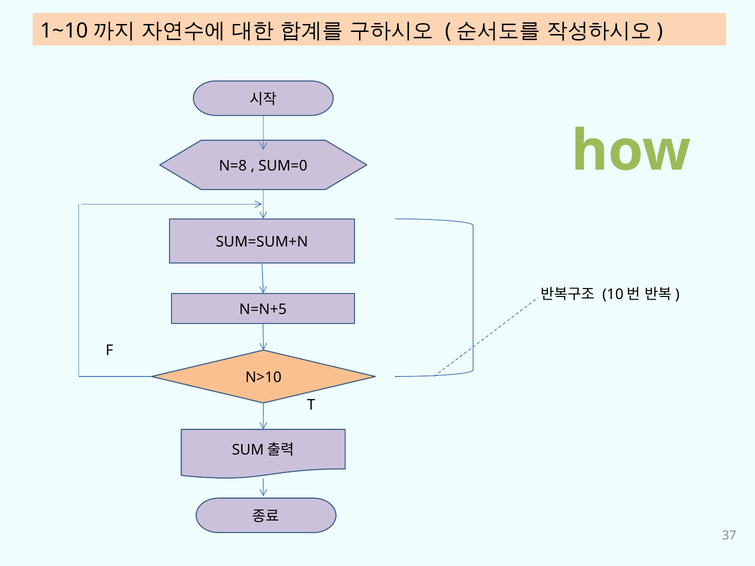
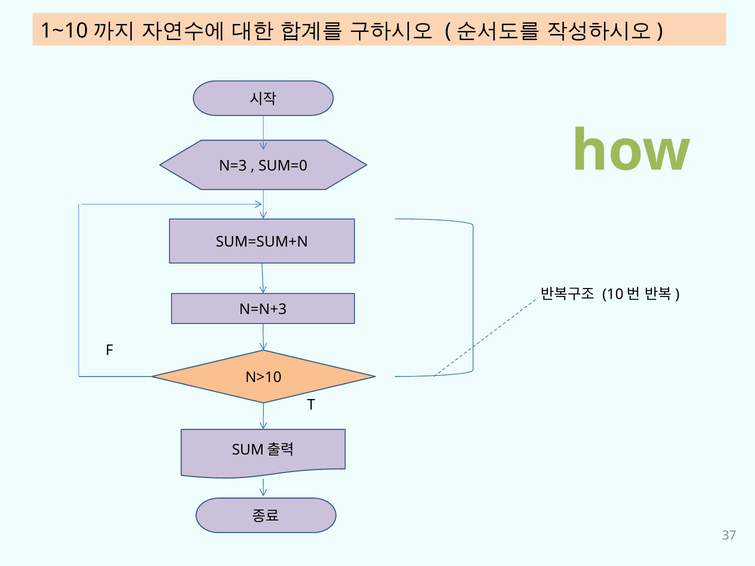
N=8: N=8 -> N=3 (233, 166)
N=N+5: N=N+5 -> N=N+3 (263, 310)
